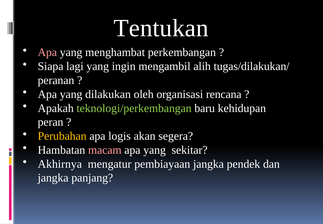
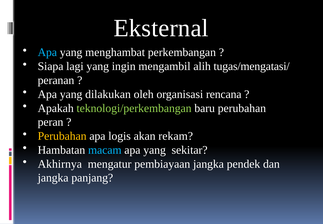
Tentukan: Tentukan -> Eksternal (161, 28)
Apa colour: pink -> light blue (47, 52)
tugas/dilakukan/: tugas/dilakukan/ -> tugas/mengatasi/ (252, 66)
baru kehidupan: kehidupan -> perubahan (242, 108)
segera: segera -> rekam (176, 136)
macam colour: pink -> light blue (105, 150)
